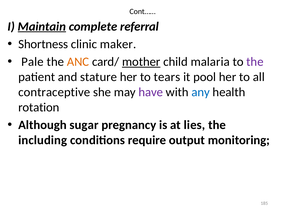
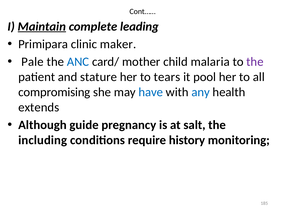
referral: referral -> leading (139, 27)
Shortness: Shortness -> Primipara (43, 44)
ANC colour: orange -> blue (78, 62)
mother underline: present -> none (141, 62)
contraceptive: contraceptive -> compromising (54, 92)
have colour: purple -> blue (151, 92)
rotation: rotation -> extends (39, 108)
sugar: sugar -> guide (84, 125)
lies: lies -> salt (195, 125)
output: output -> history (187, 141)
